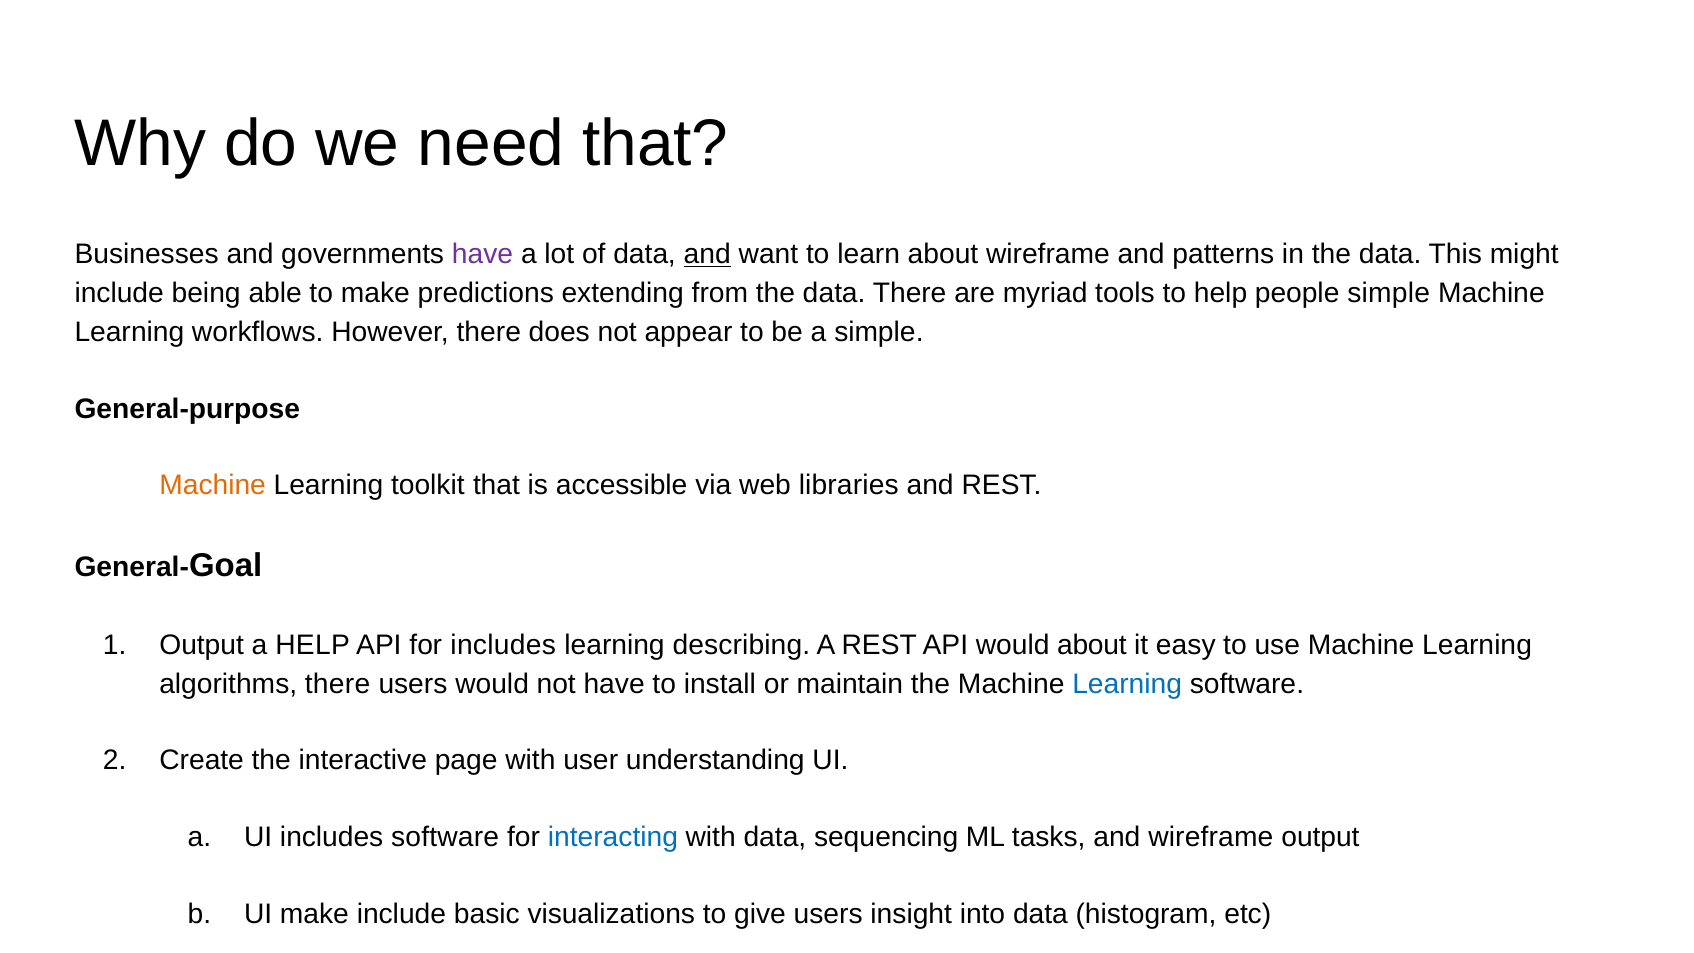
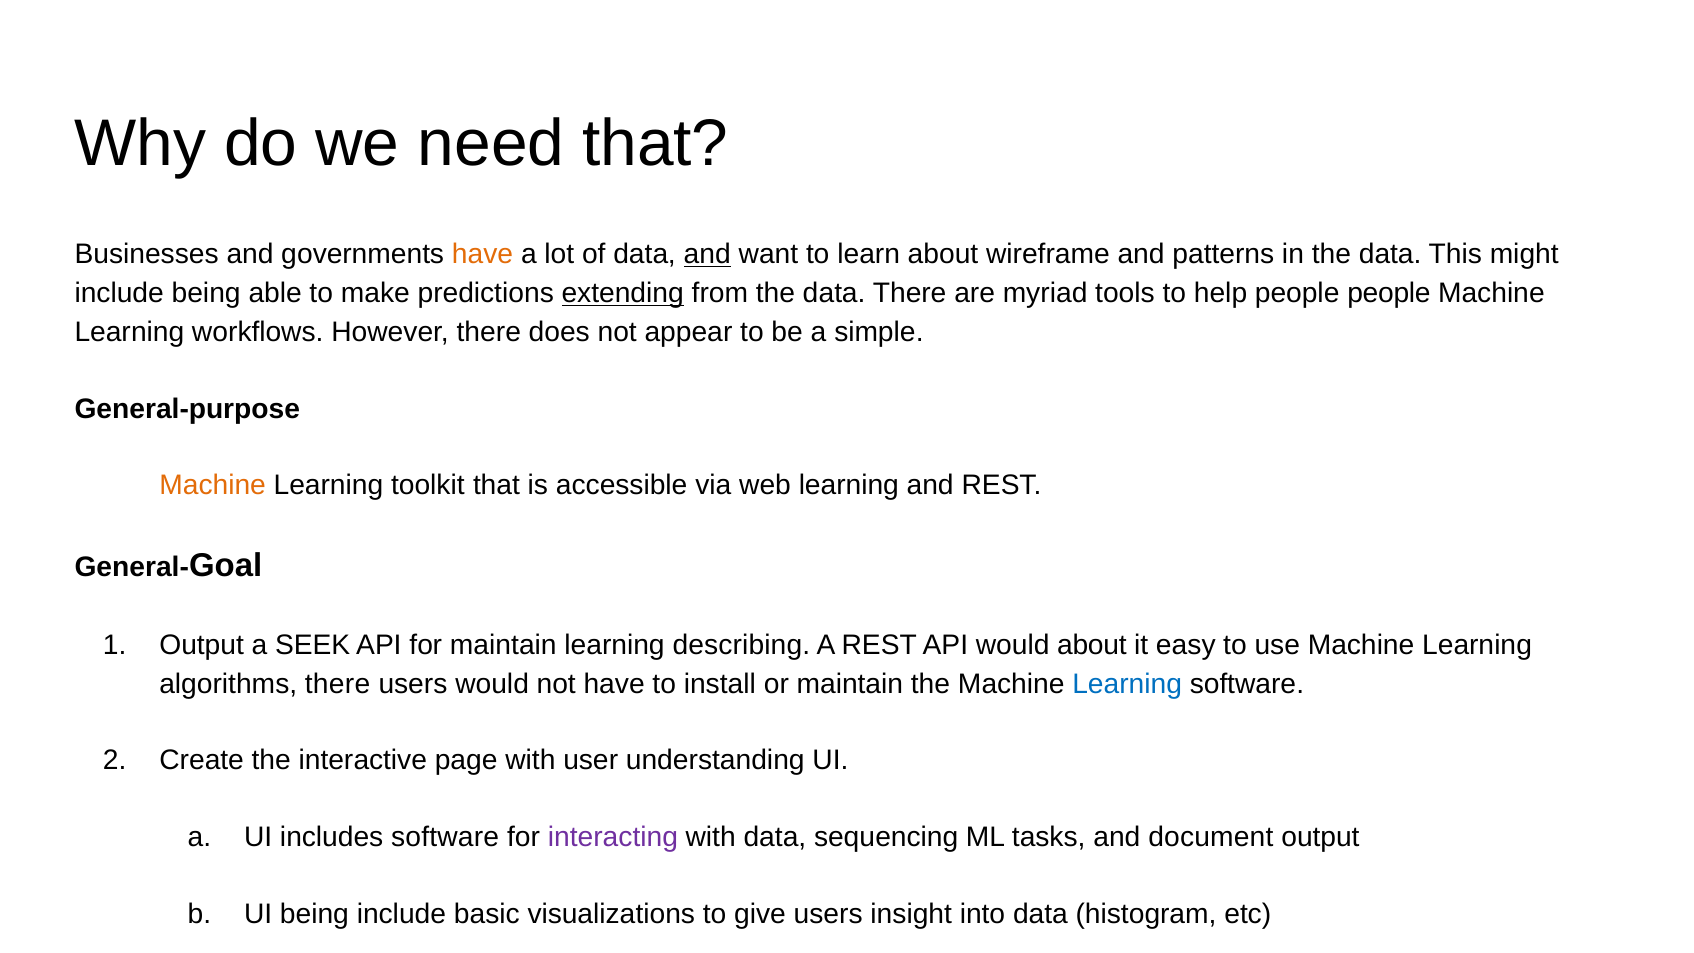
have colour: purple -> orange (482, 254)
extending underline: none -> present (623, 293)
people simple: simple -> people (1389, 293)
web libraries: libraries -> learning (849, 485)
a HELP: HELP -> SEEK (313, 645)
for includes: includes -> maintain (503, 645)
interacting colour: blue -> purple (613, 837)
and wireframe: wireframe -> document (1211, 837)
UI make: make -> being (314, 914)
